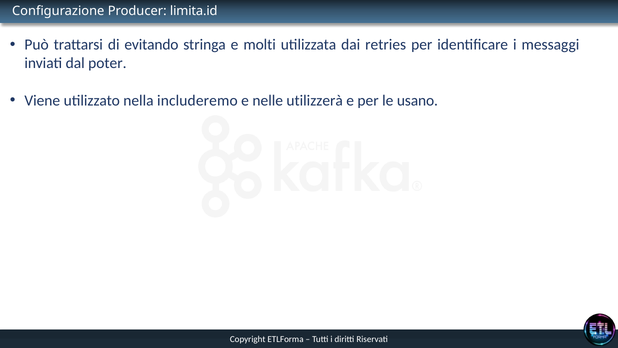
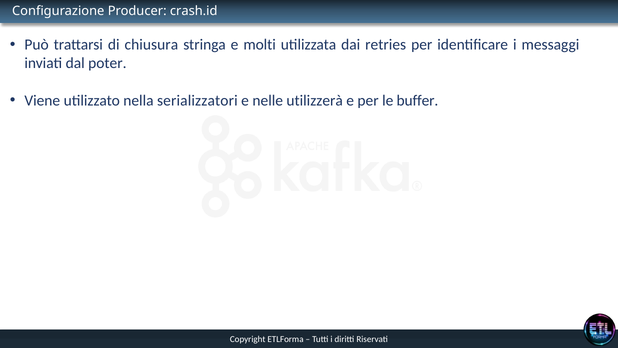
limita.id: limita.id -> crash.id (194, 11)
evitando: evitando -> chiusura (151, 45)
includeremo: includeremo -> serializzatori (197, 100)
usano: usano -> buffer (417, 100)
